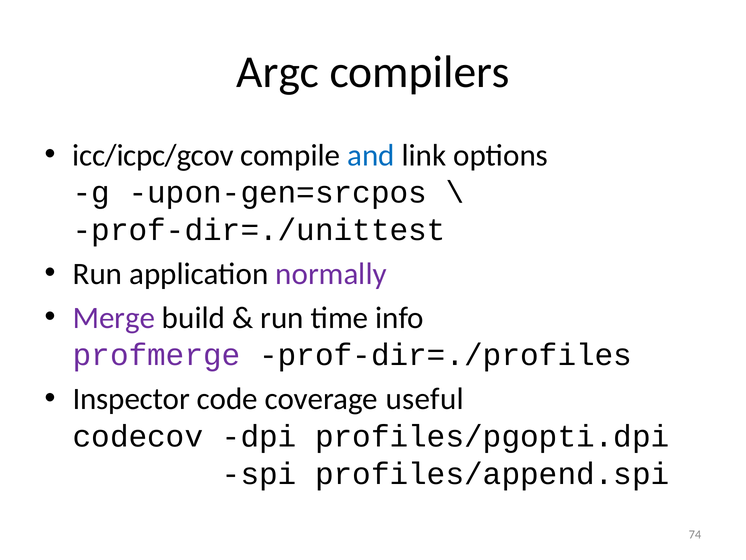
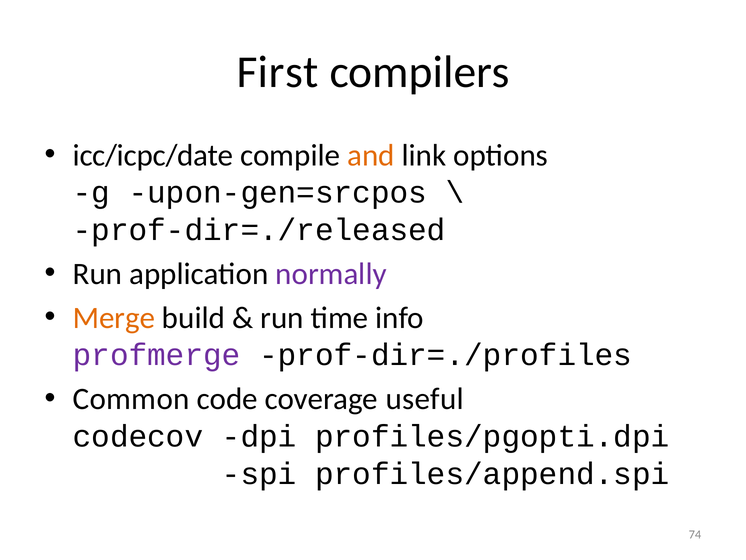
Argc: Argc -> First (278, 72)
icc/icpc/gcov: icc/icpc/gcov -> icc/icpc/date (153, 155)
and colour: blue -> orange (371, 155)
prof-dir=./unittest: prof-dir=./unittest -> prof-dir=./released (259, 230)
Merge colour: purple -> orange (114, 318)
Inspector: Inspector -> Common (131, 399)
